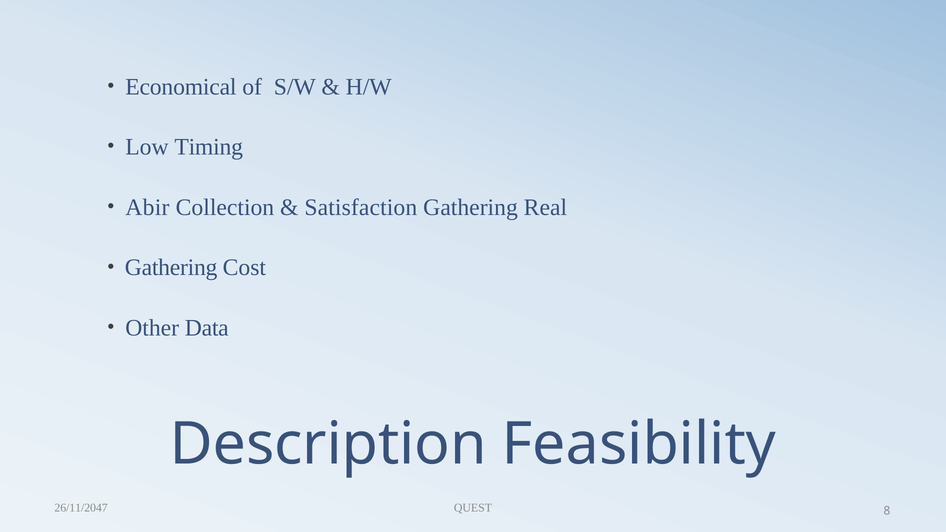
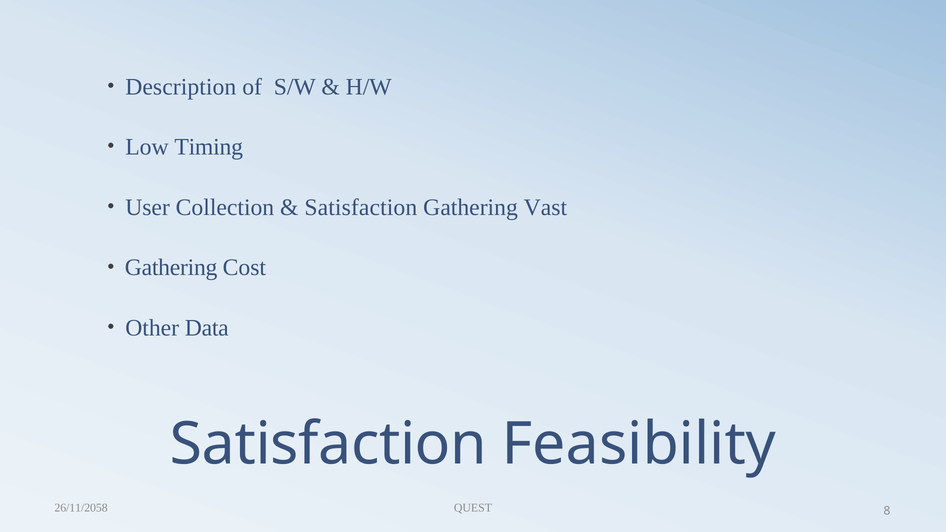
Economical: Economical -> Description (181, 87)
Abir: Abir -> User (148, 207)
Real: Real -> Vast (545, 207)
Description: Description -> Satisfaction (328, 445)
26/11/2047: 26/11/2047 -> 26/11/2058 (81, 508)
